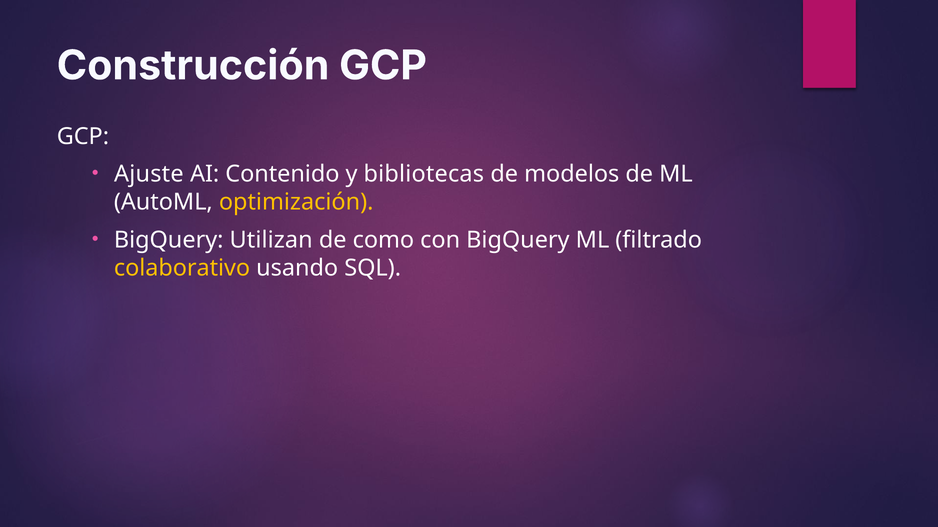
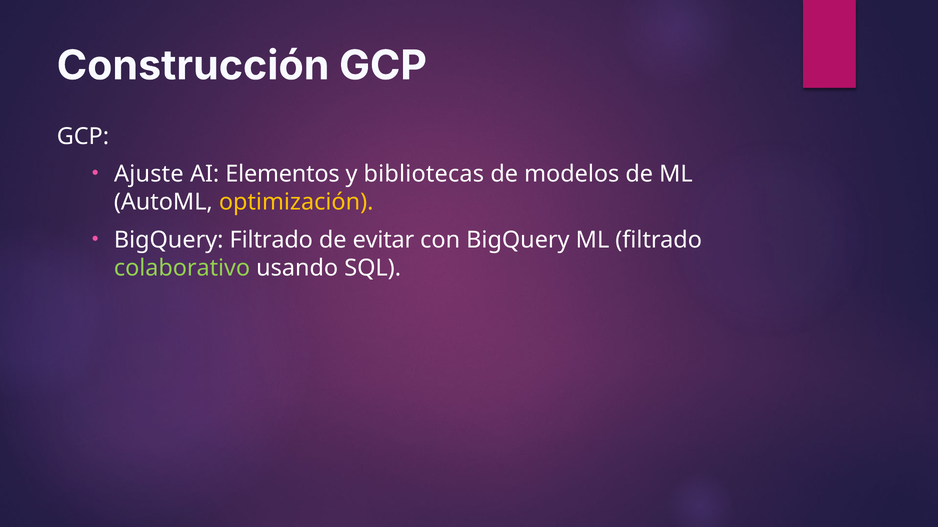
Contenido: Contenido -> Elementos (282, 174)
BigQuery Utilizan: Utilizan -> Filtrado (271, 240)
como: como -> evitar (383, 240)
colaborativo colour: yellow -> light green (182, 269)
